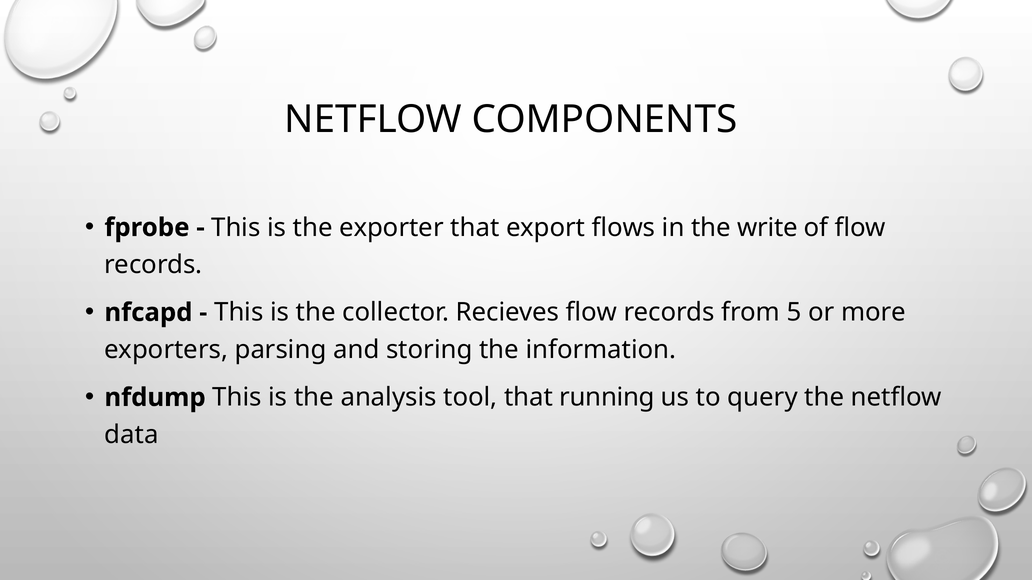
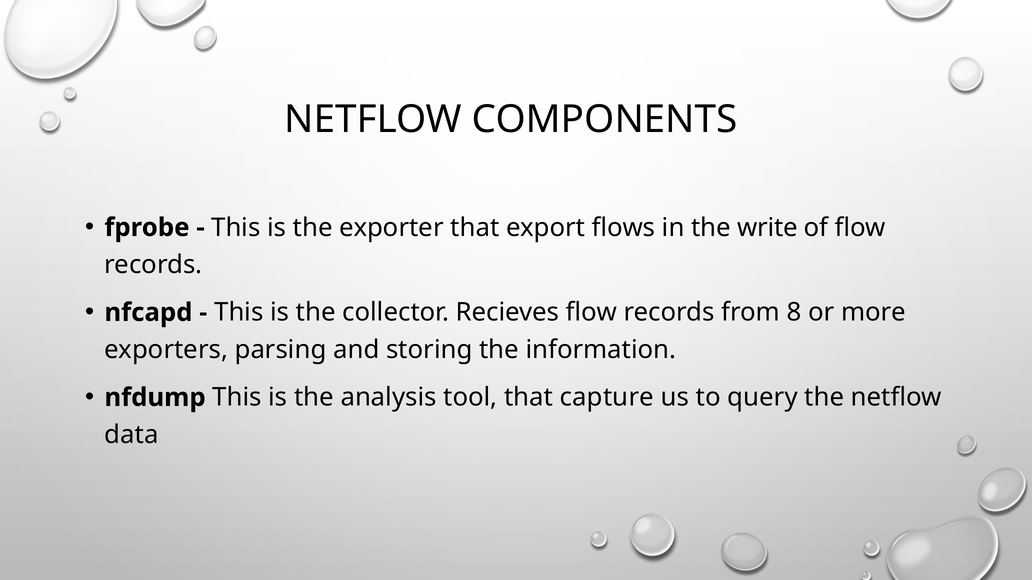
5: 5 -> 8 (794, 313)
running: running -> capture (607, 398)
